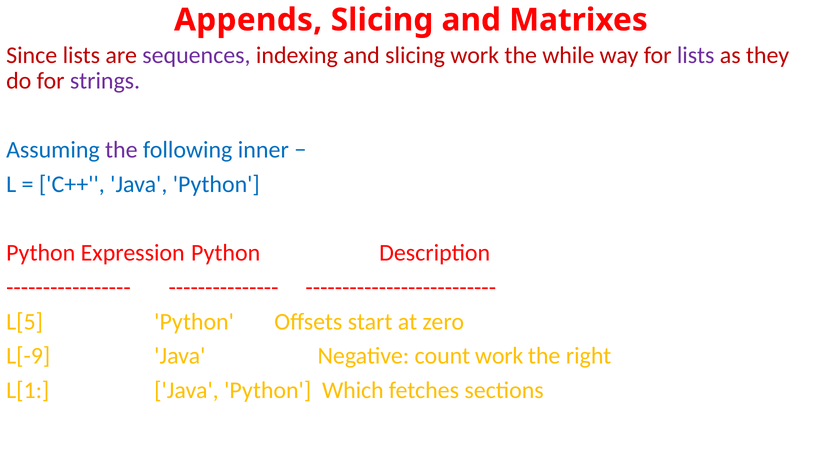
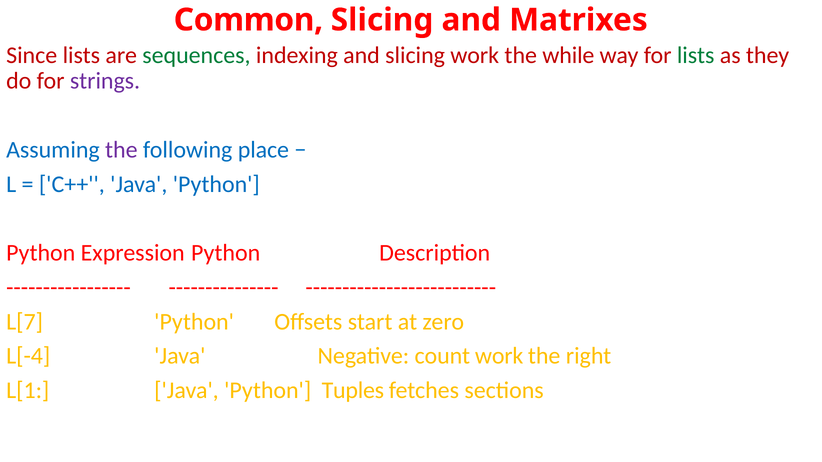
Appends: Appends -> Common (248, 20)
sequences colour: purple -> green (196, 55)
lists colour: purple -> green (696, 55)
inner: inner -> place (263, 150)
L[5: L[5 -> L[7 (25, 322)
L[-9: L[-9 -> L[-4 (28, 356)
Which: Which -> Tuples (353, 391)
